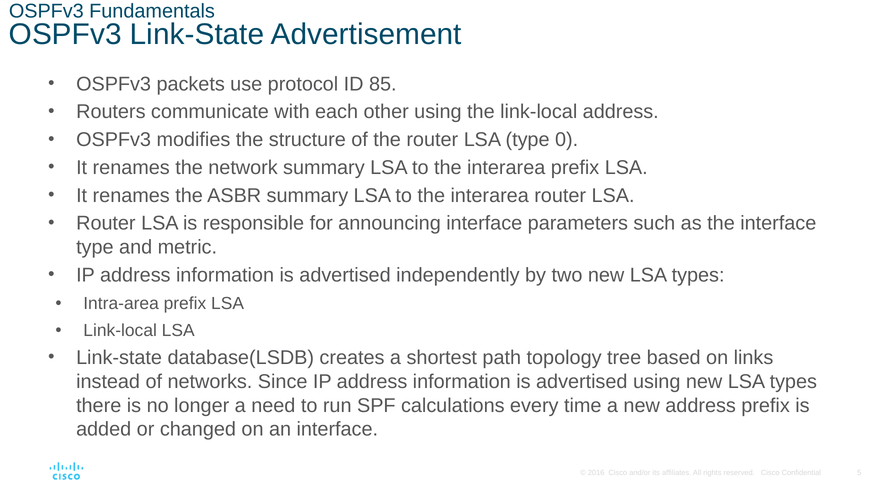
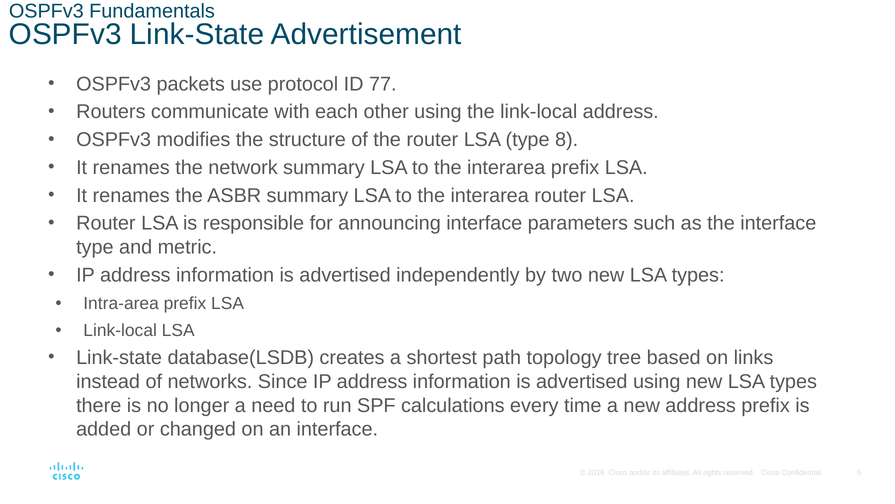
85: 85 -> 77 (383, 84)
0: 0 -> 8 (567, 140)
